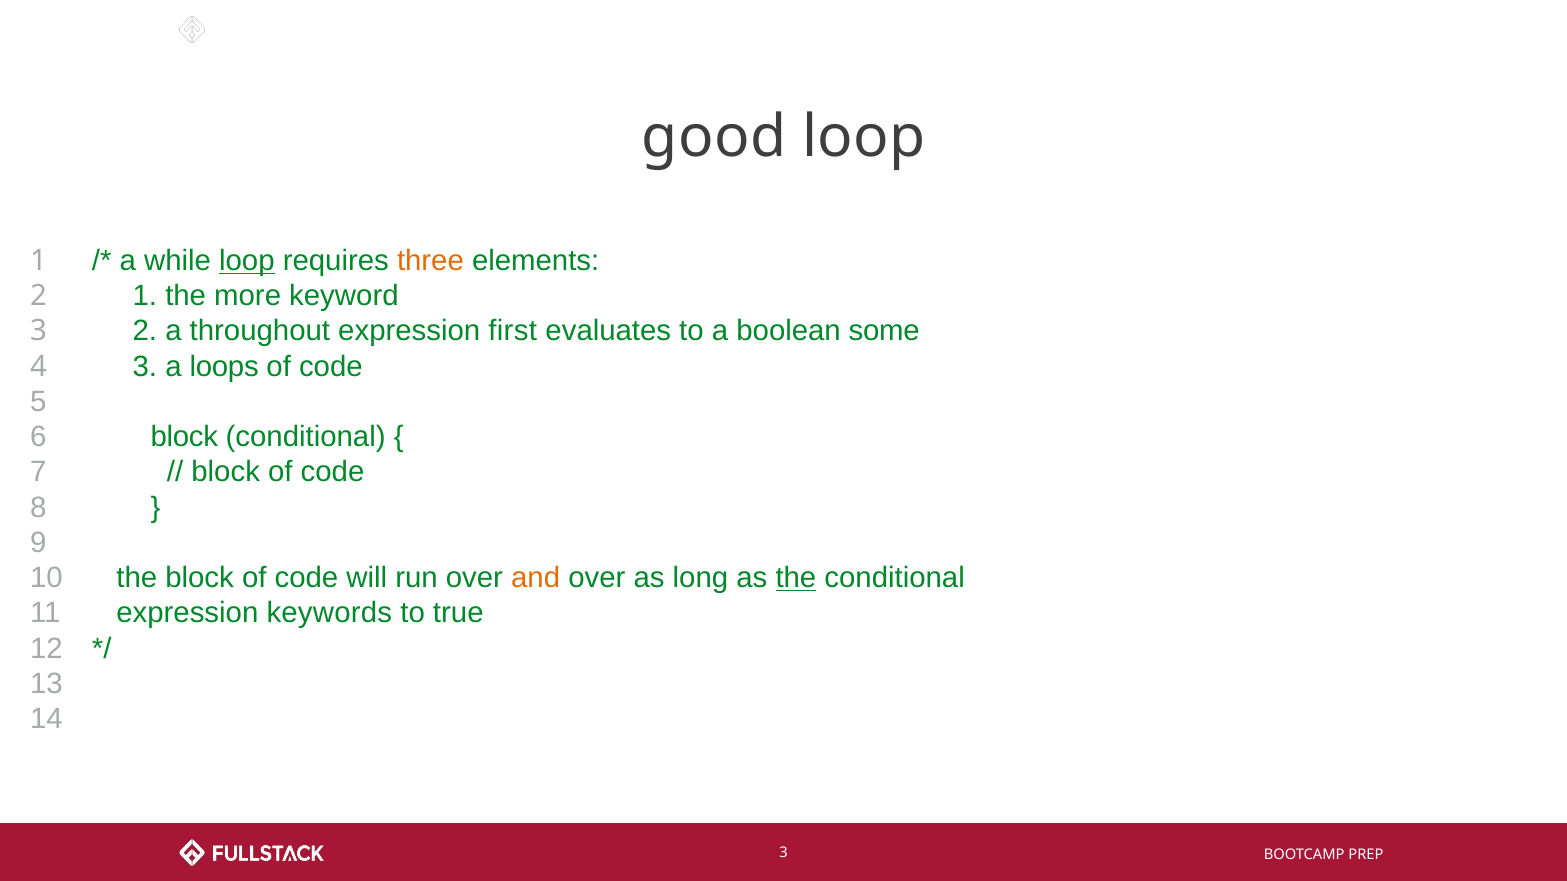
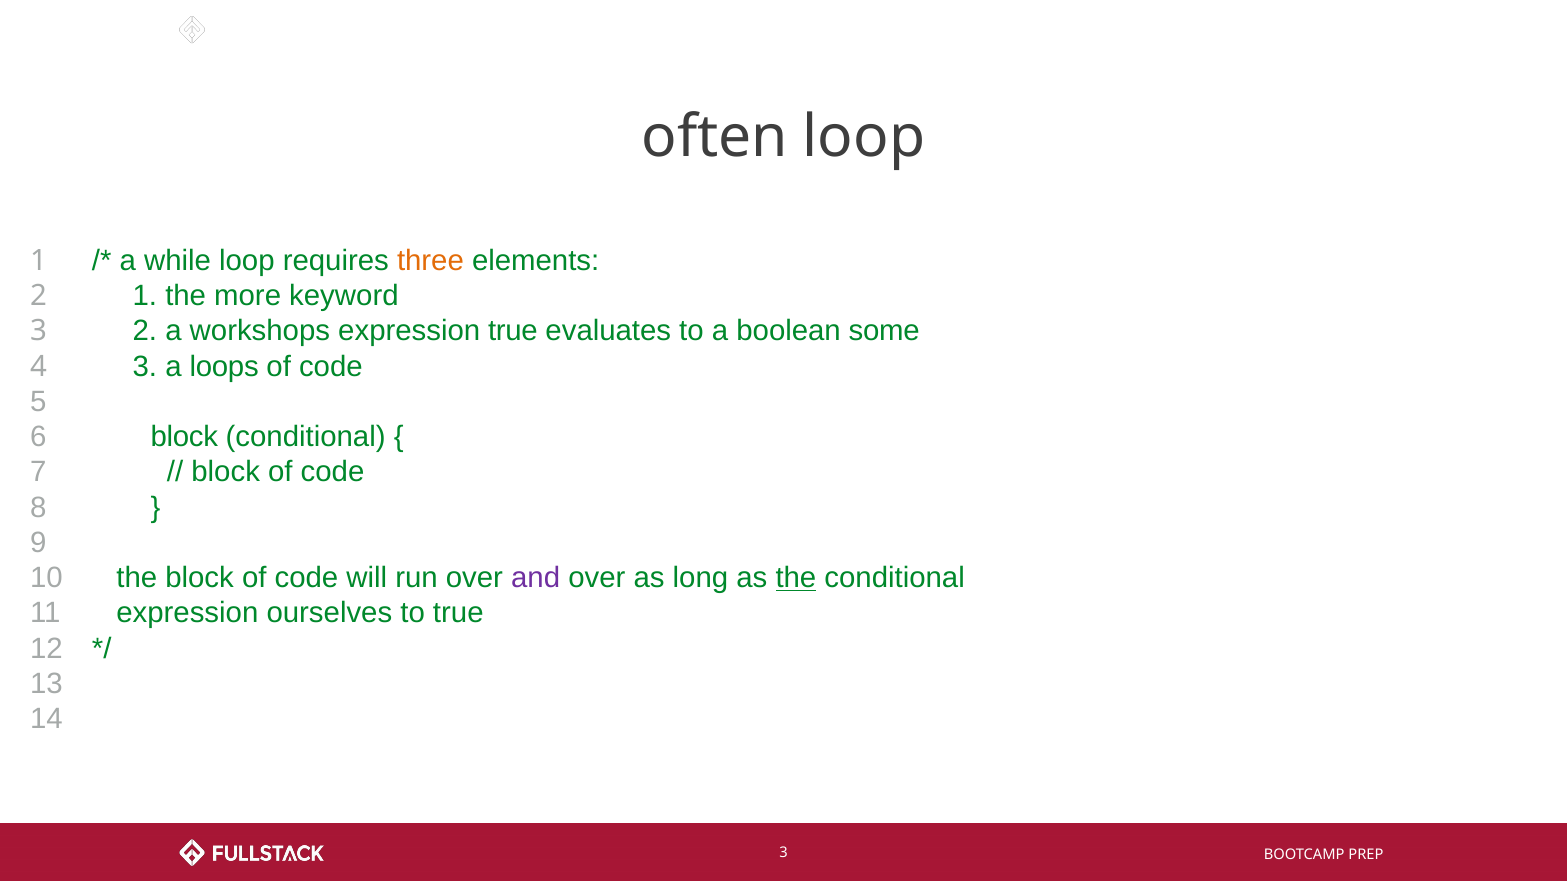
good: good -> often (715, 137)
loop underline: present -> none (247, 261)
throughout: throughout -> workshops (260, 331)
expression first: first -> true (513, 331)
and colour: orange -> purple (536, 578)
keywords: keywords -> ourselves (329, 614)
